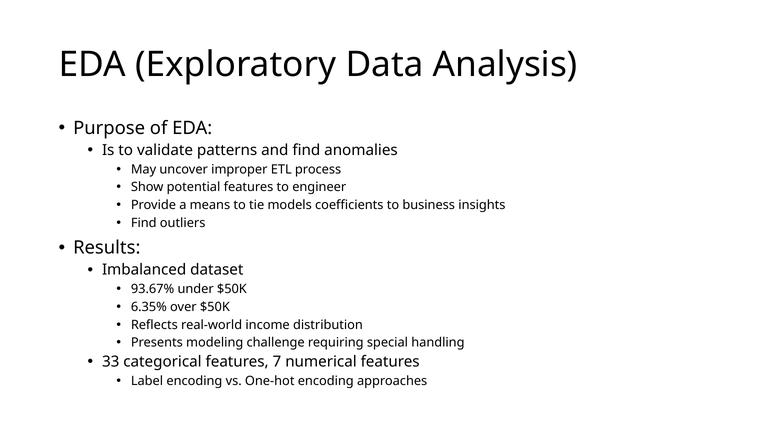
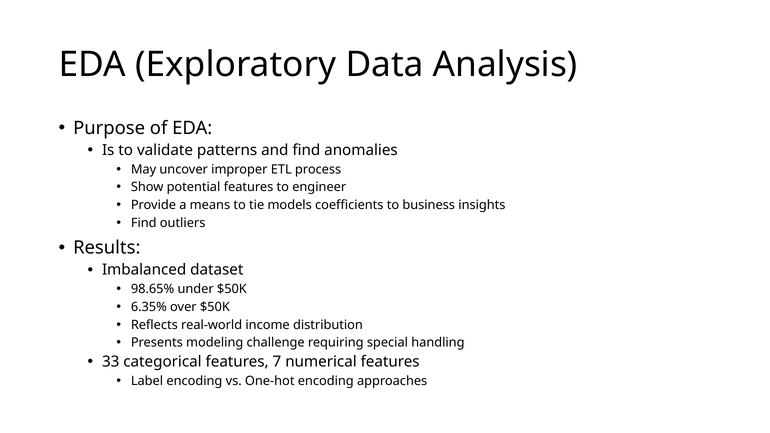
93.67%: 93.67% -> 98.65% (153, 289)
